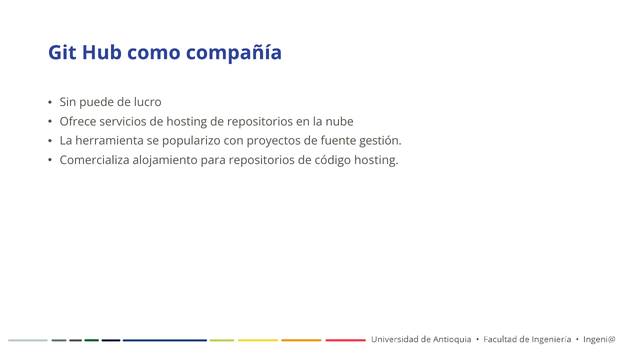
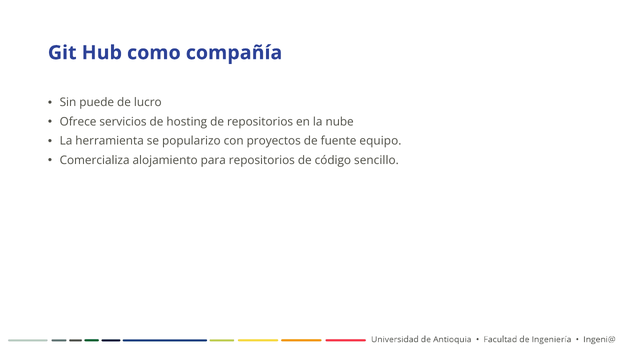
gestión: gestión -> equipo (380, 141)
código hosting: hosting -> sencillo (376, 160)
